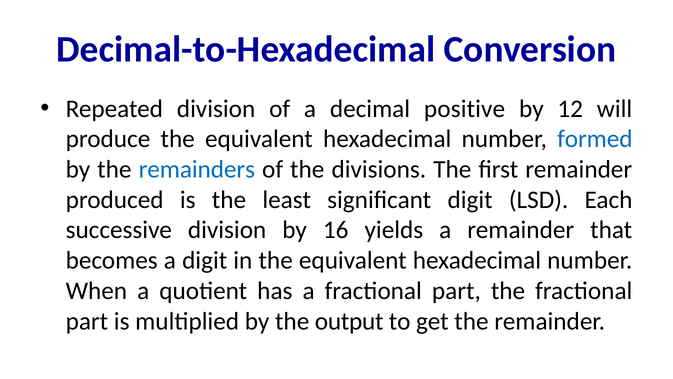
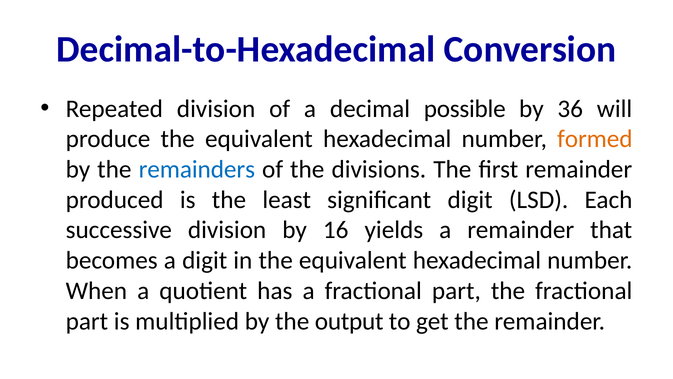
positive: positive -> possible (465, 109)
12: 12 -> 36 (570, 109)
formed colour: blue -> orange (595, 139)
